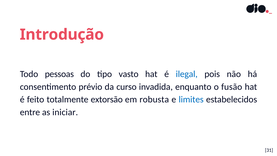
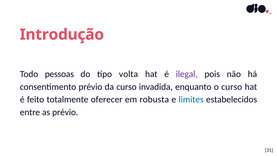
vasto: vasto -> volta (129, 74)
ilegal colour: blue -> purple (187, 74)
o fusão: fusão -> curso (232, 87)
extorsão: extorsão -> oferecer (107, 99)
as iniciar: iniciar -> prévio (65, 112)
